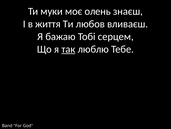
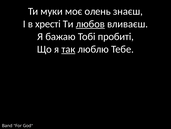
життя: життя -> хресті (48, 24)
любов underline: none -> present (90, 24)
серцем: серцем -> пробиті (116, 36)
